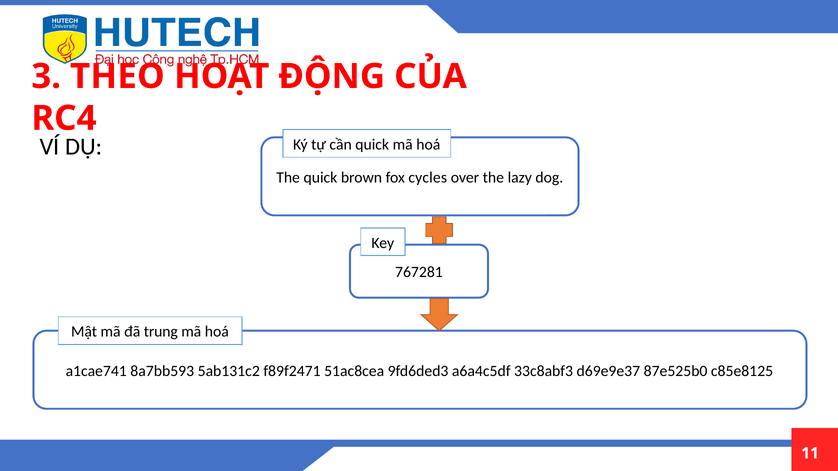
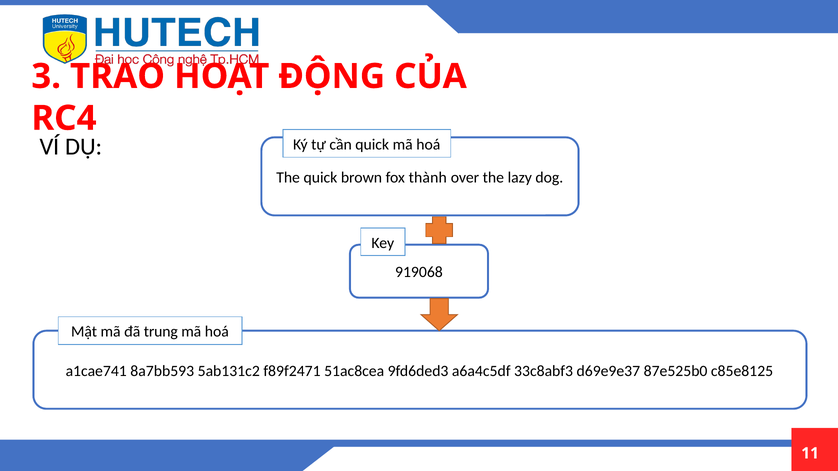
THEO: THEO -> TRAO (117, 76)
cycles: cycles -> thành (428, 178)
767281: 767281 -> 919068 (419, 272)
